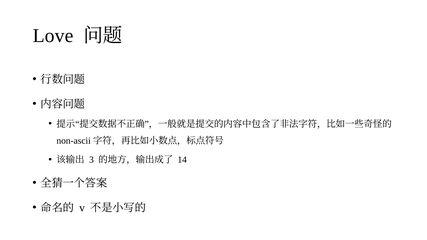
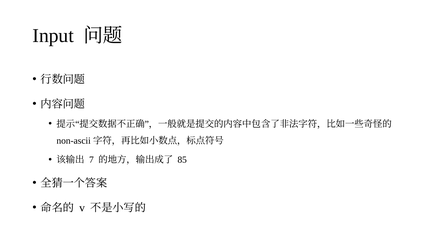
Love: Love -> Input (53, 36)
3: 3 -> 7 (91, 160)
14: 14 -> 85 (182, 160)
